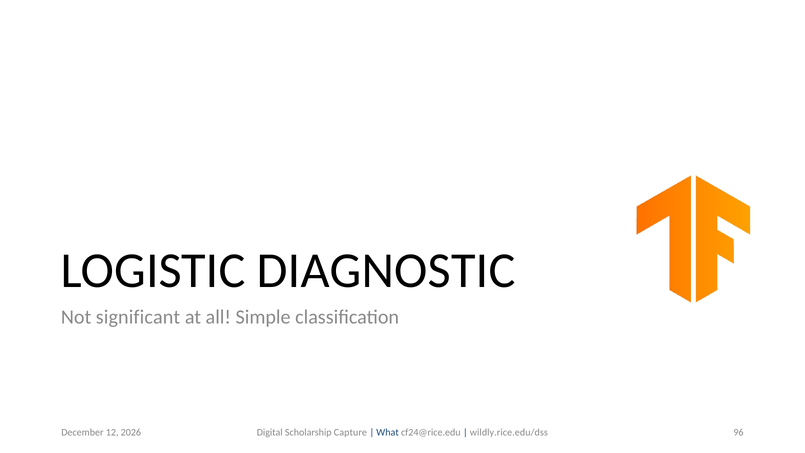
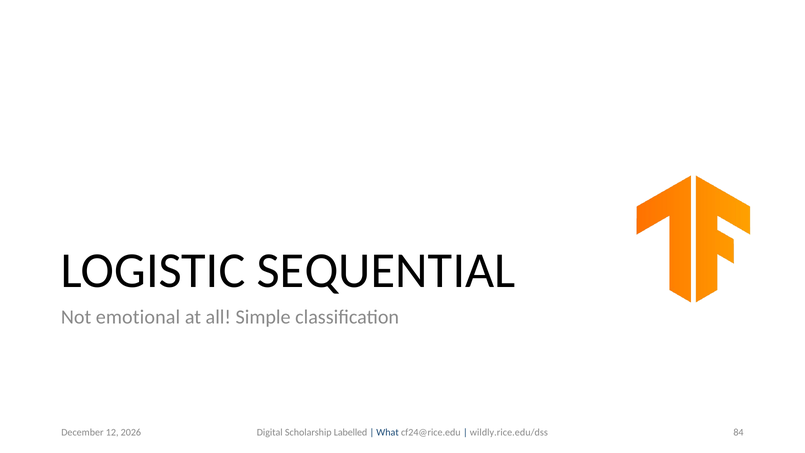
DIAGNOSTIC: DIAGNOSTIC -> SEQUENTIAL (386, 271)
significant: significant -> emotional (138, 317)
96: 96 -> 84 (739, 432)
Capture: Capture -> Labelled (351, 432)
